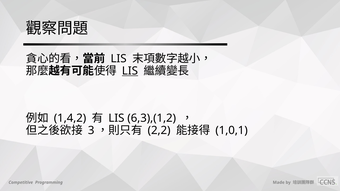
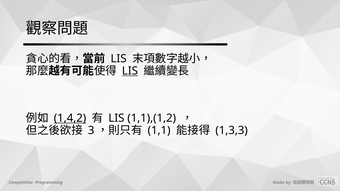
1,4,2 underline: none -> present (70, 118)
6,3),(1,2: 6,3),(1,2 -> 1,1),(1,2 (152, 118)
2,2: 2,2 -> 1,1 (159, 131)
1,0,1: 1,0,1 -> 1,3,3 (232, 131)
